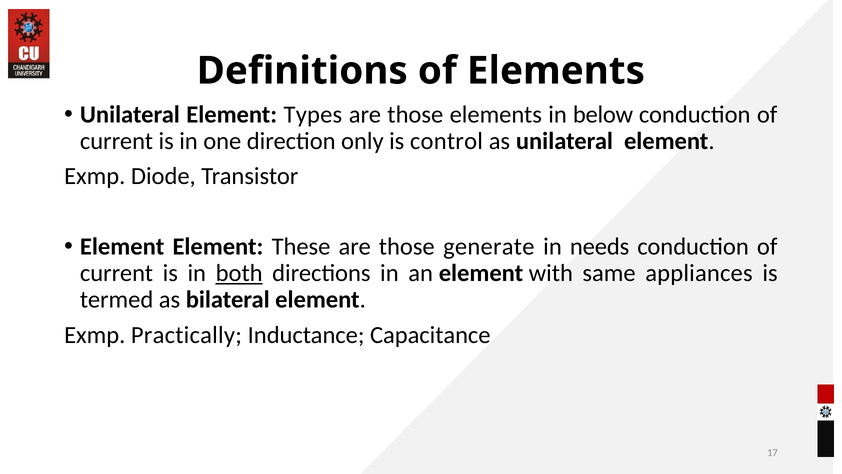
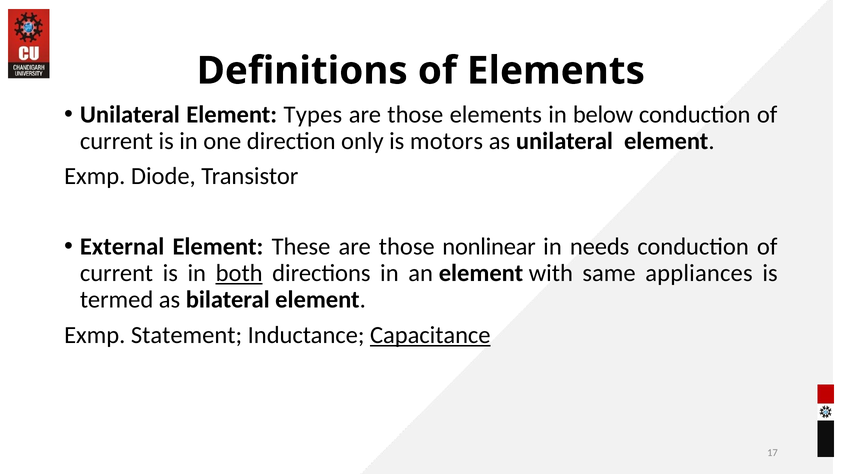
control: control -> motors (446, 141)
Element: Element -> External (122, 247)
generate: generate -> nonlinear (489, 247)
Practically: Practically -> Statement (187, 335)
Capacitance underline: none -> present (430, 335)
